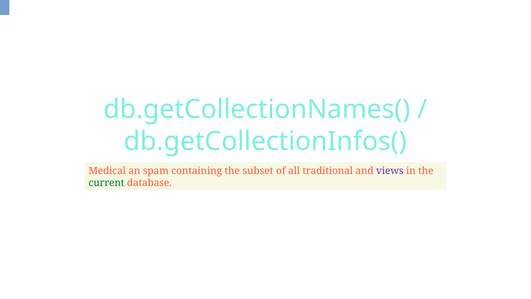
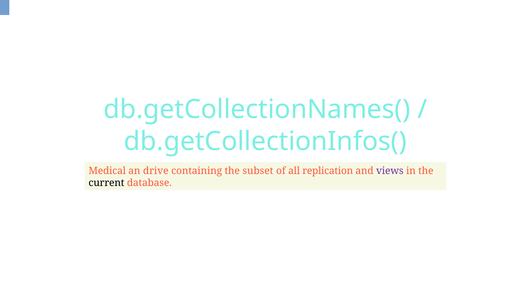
spam: spam -> drive (156, 171)
traditional: traditional -> replication (328, 171)
current colour: green -> black (106, 183)
